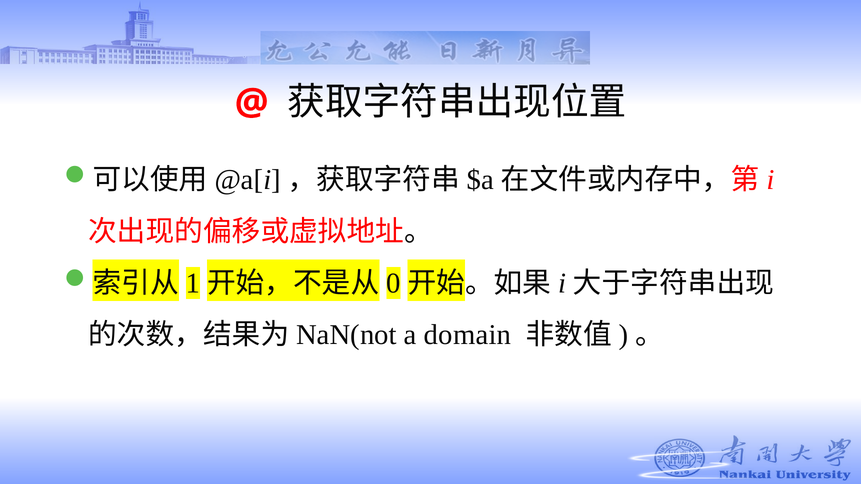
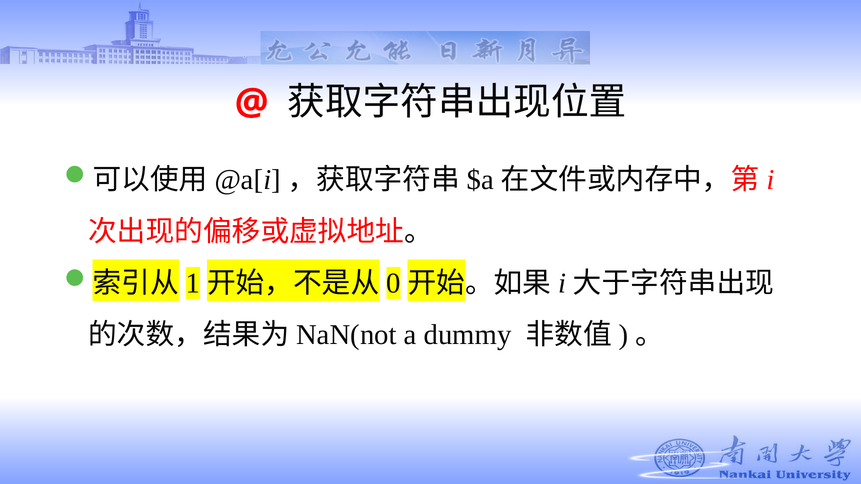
domain: domain -> dummy (468, 335)
